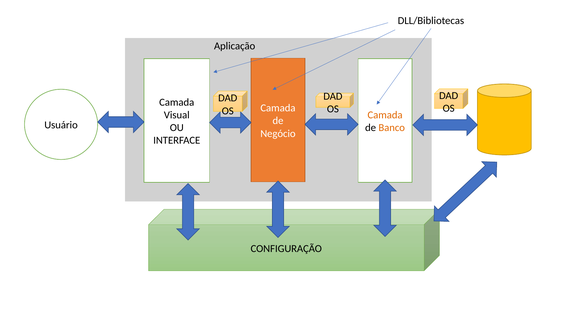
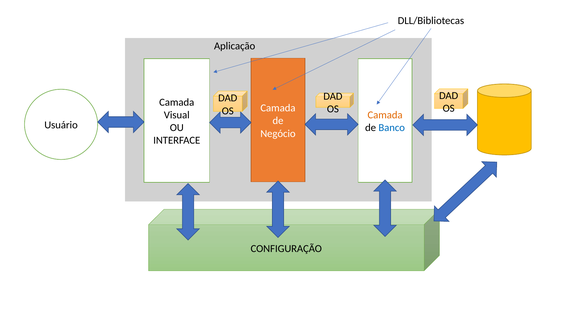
Banco colour: orange -> blue (392, 128)
